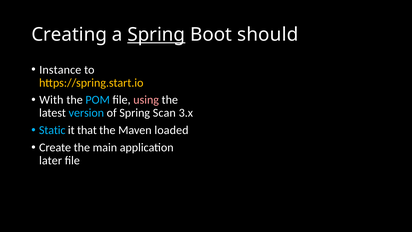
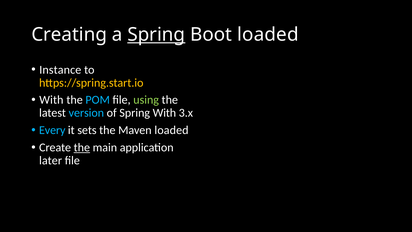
Boot should: should -> loaded (268, 35)
using colour: pink -> light green (146, 100)
Spring Scan: Scan -> With (164, 113)
Static: Static -> Every (52, 130)
that: that -> sets (87, 130)
the underline: none -> present (82, 147)
